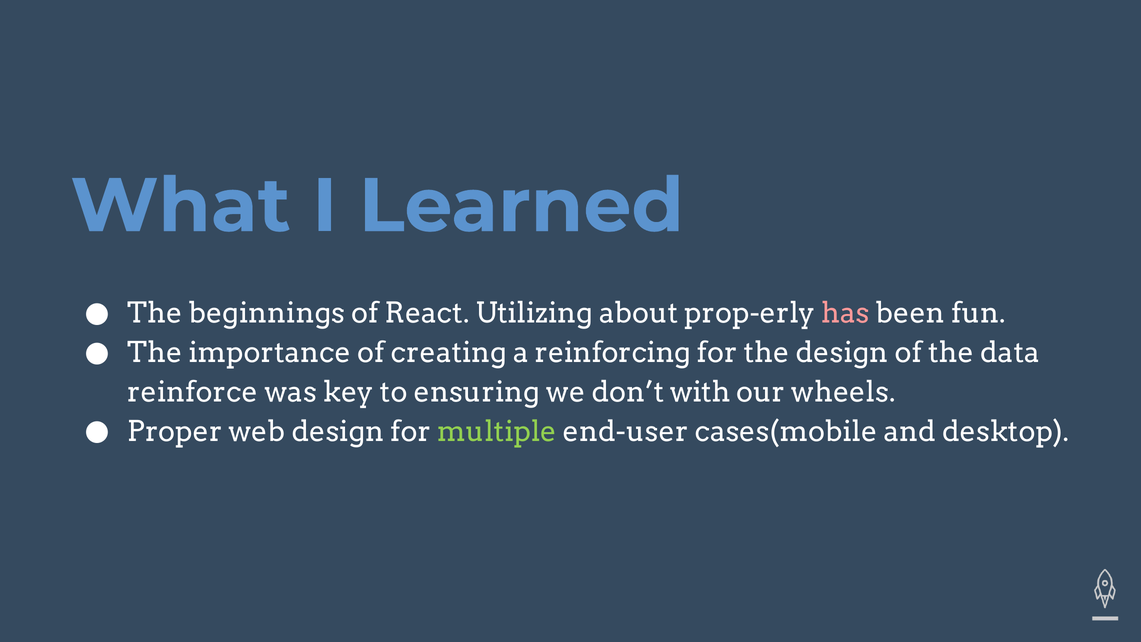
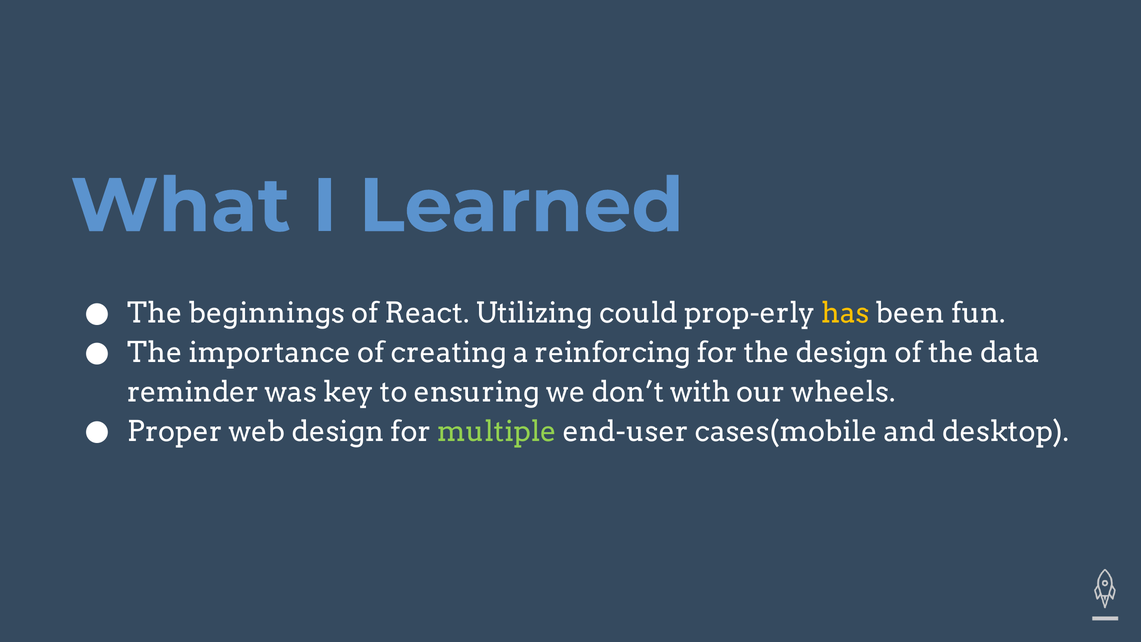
about: about -> could (639, 313)
has colour: pink -> yellow (846, 313)
reinforce: reinforce -> reminder (193, 392)
